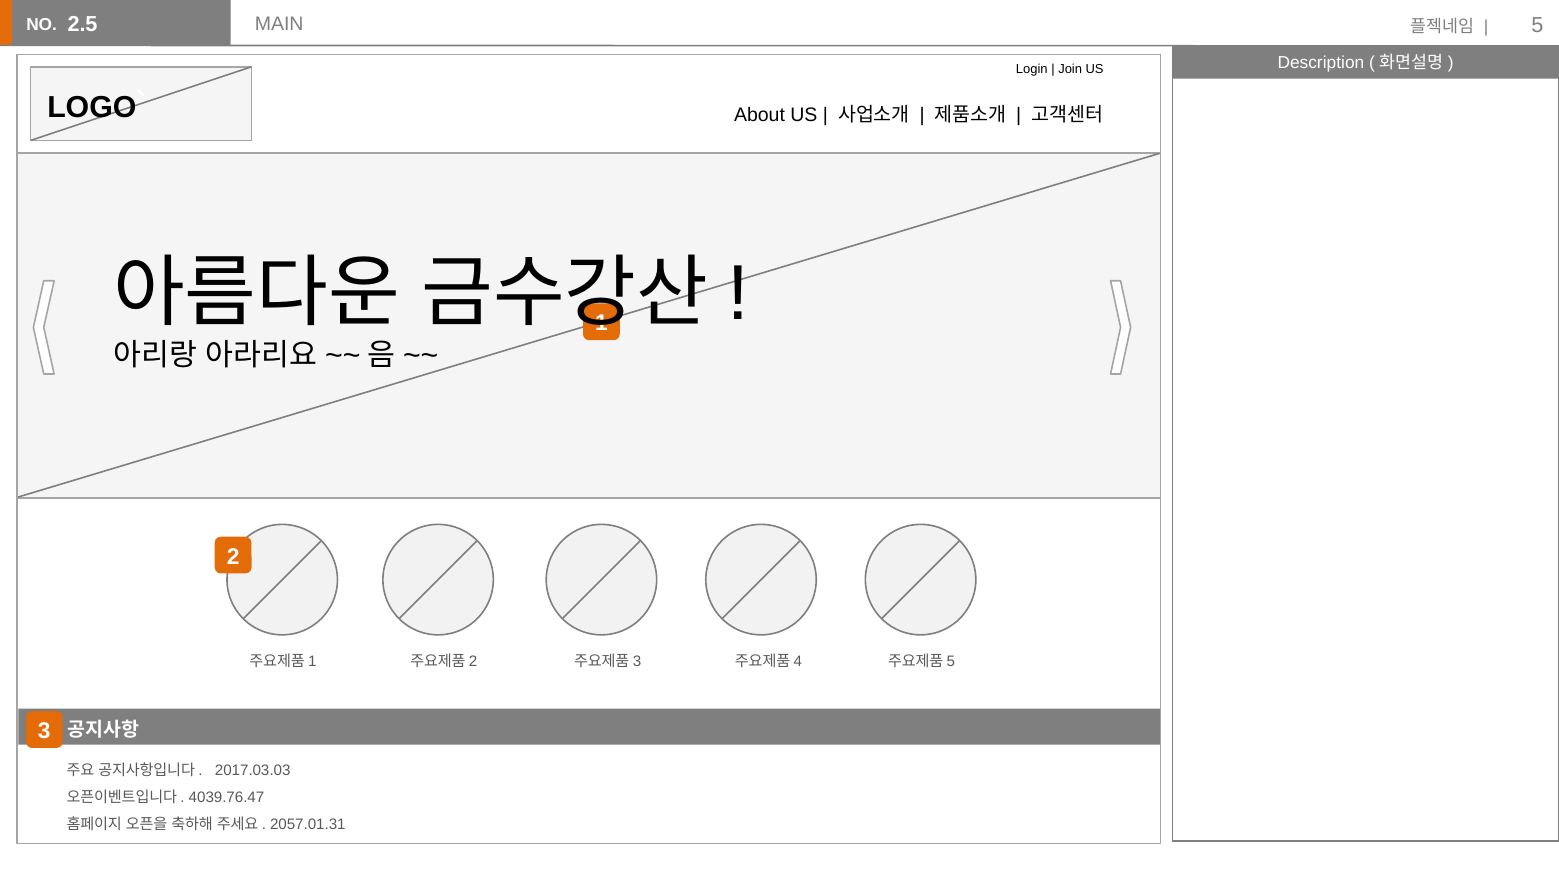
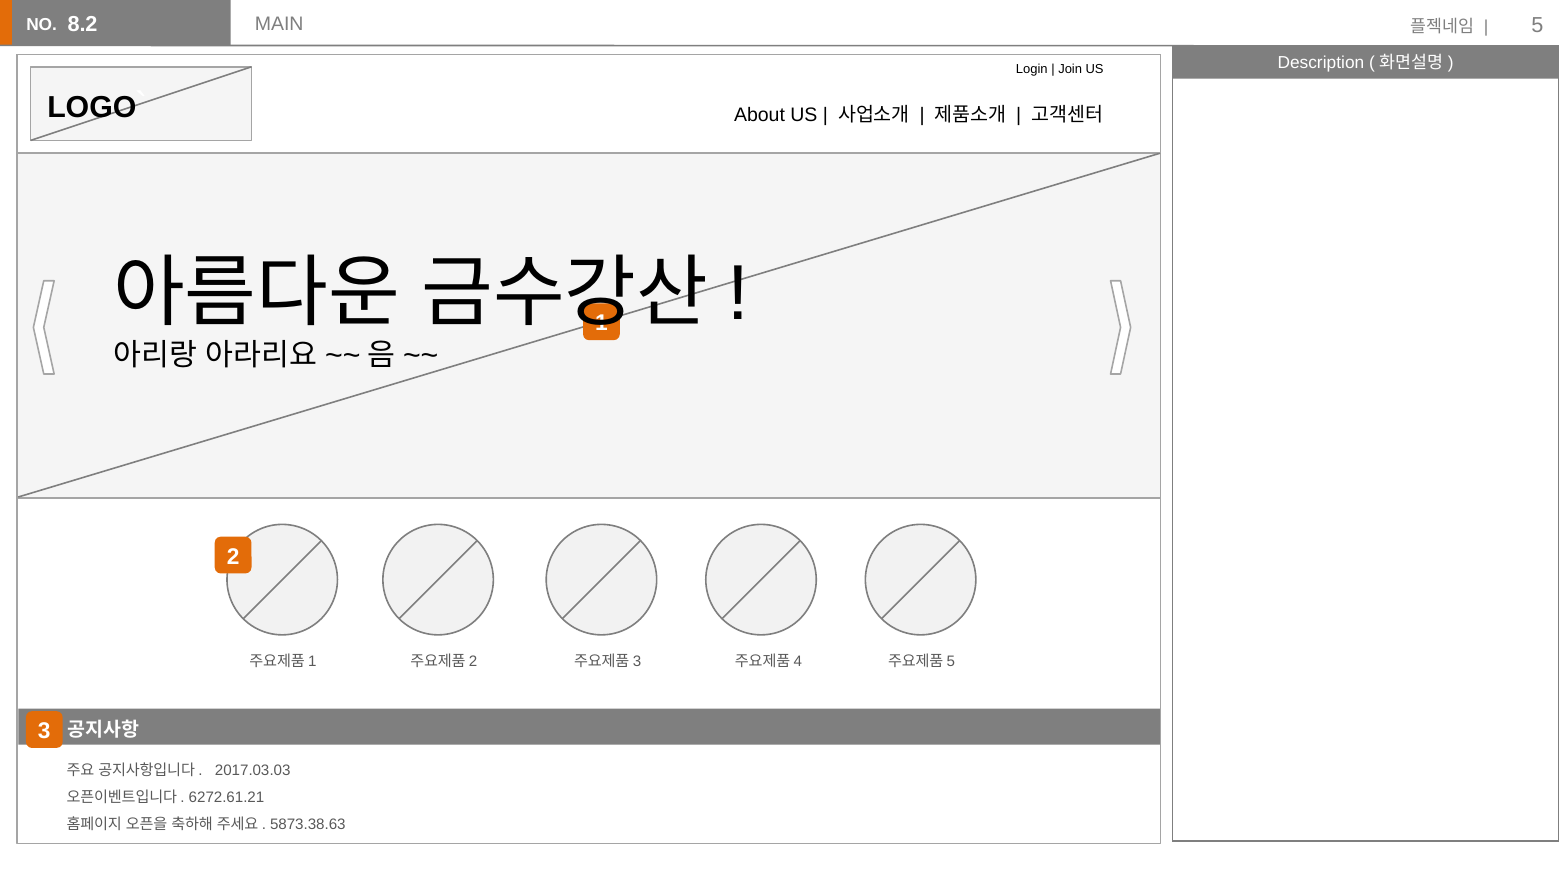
2.5: 2.5 -> 8.2 (83, 24)
4039.76.47: 4039.76.47 -> 6272.61.21 (227, 797)
2057.01.31: 2057.01.31 -> 5873.38.63 (308, 825)
